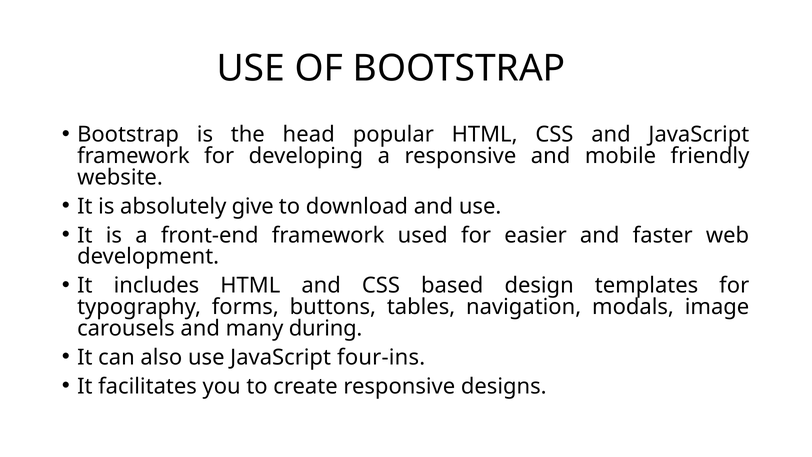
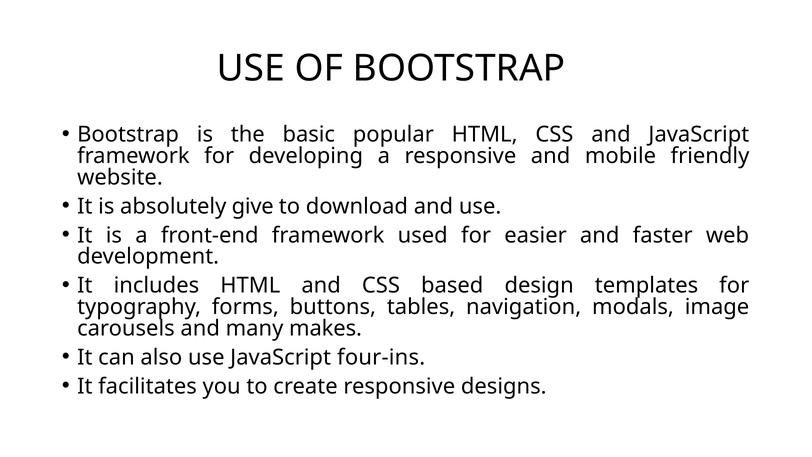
head: head -> basic (309, 134)
during: during -> makes (326, 328)
